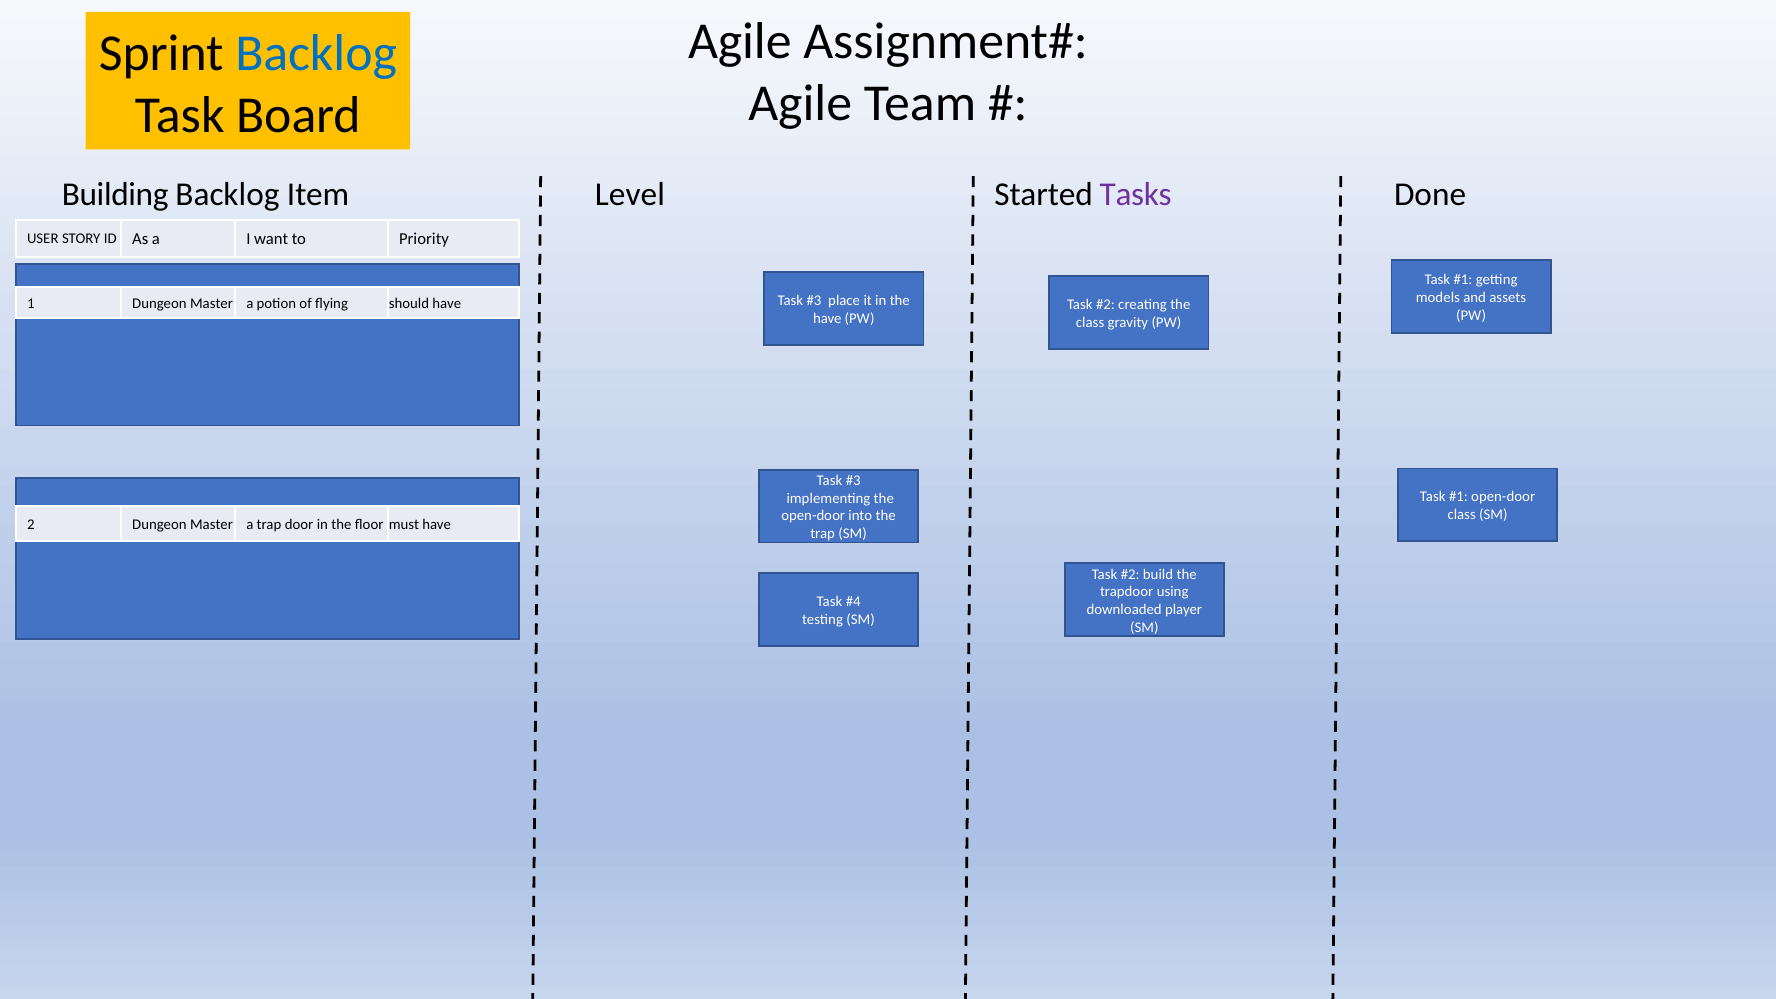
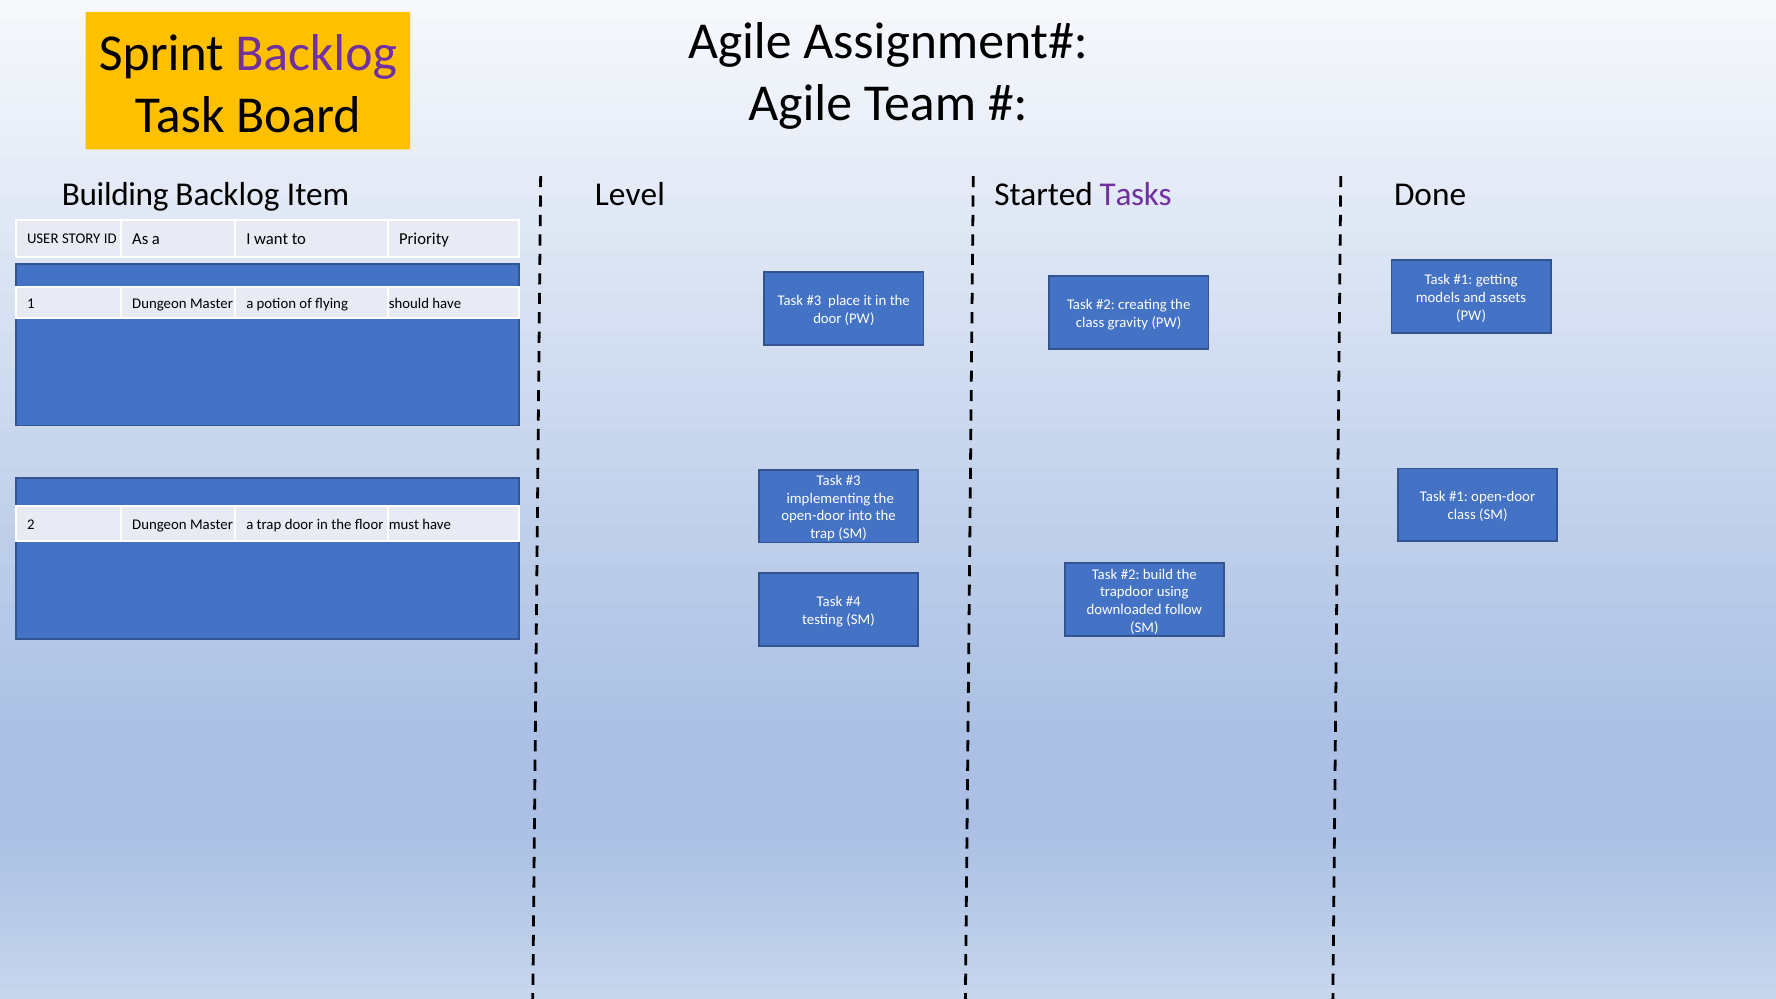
Backlog colour: blue -> purple (316, 53)
have: have -> door (827, 318)
player: player -> follow (1184, 610)
